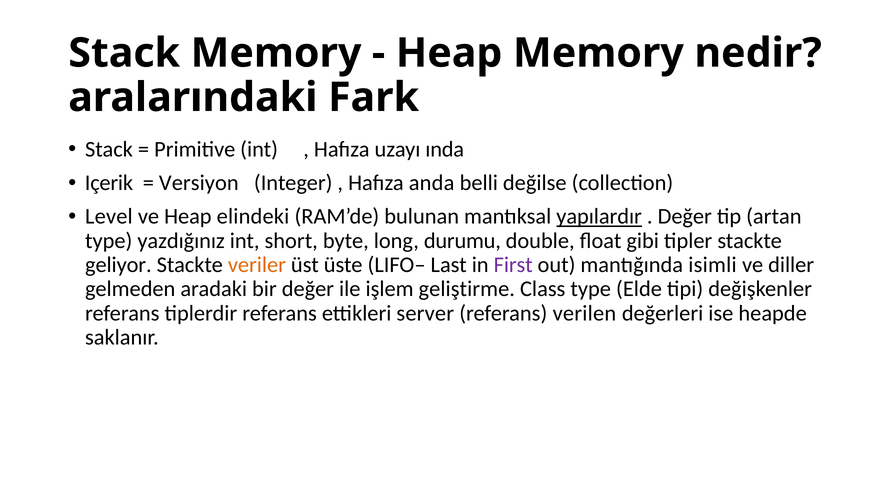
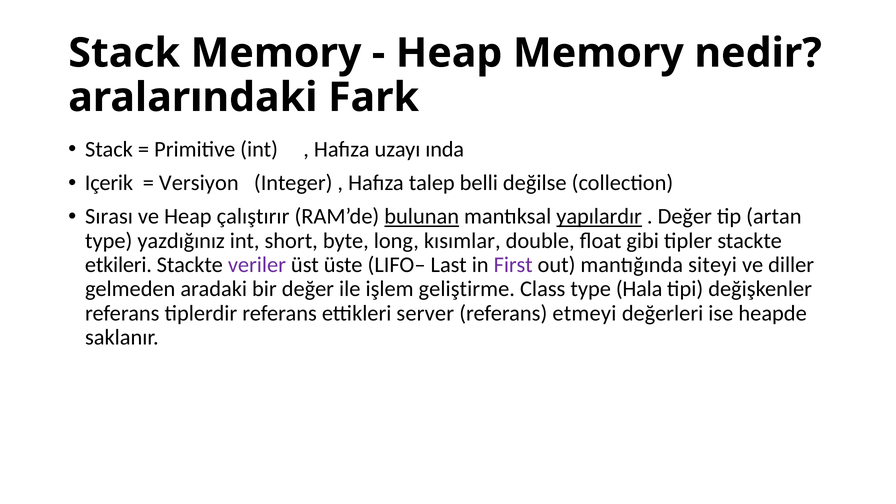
anda: anda -> talep (432, 183)
Level: Level -> Sırası (109, 217)
elindeki: elindeki -> çalıştırır (253, 217)
bulunan underline: none -> present (422, 217)
durumu: durumu -> kısımlar (462, 241)
geliyor: geliyor -> etkileri (118, 265)
veriler colour: orange -> purple (257, 265)
isimli: isimli -> siteyi (713, 265)
Elde: Elde -> Hala (639, 289)
verilen: verilen -> etmeyi (584, 313)
